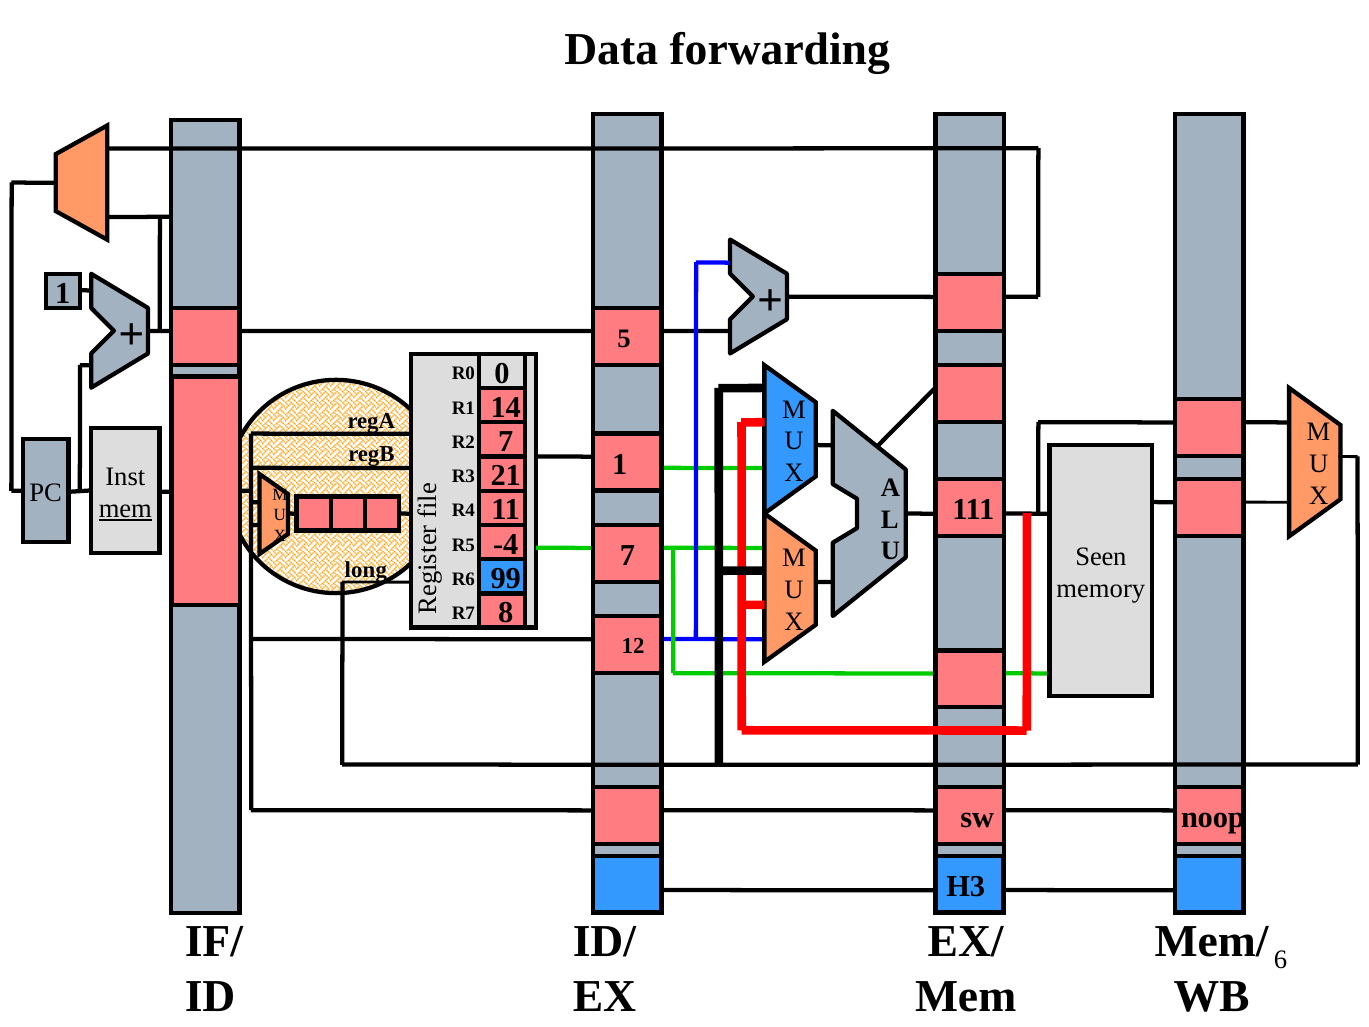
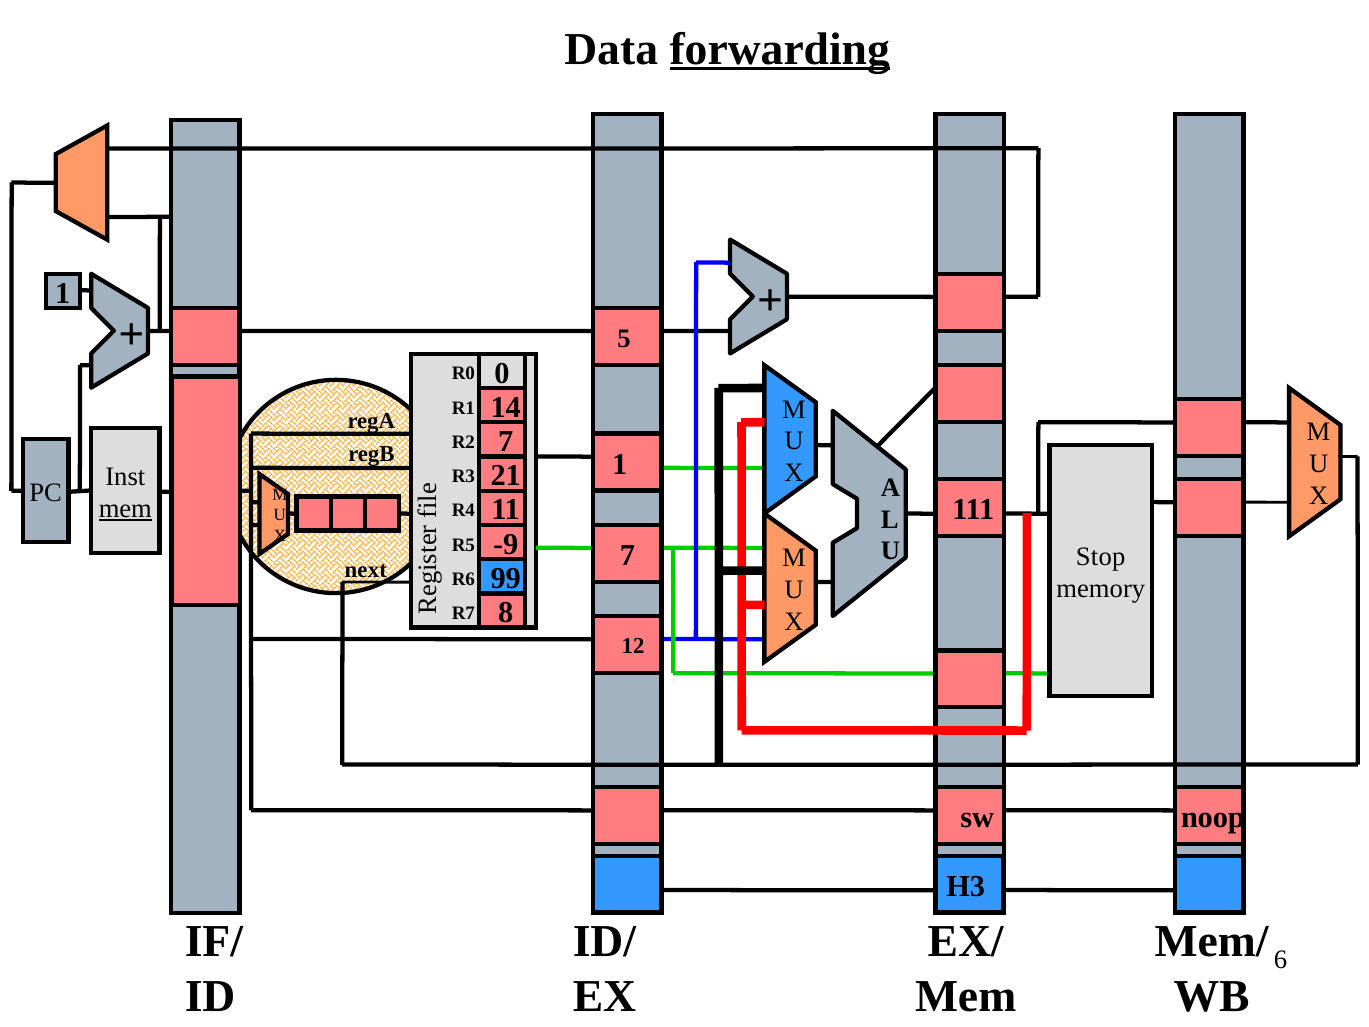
forwarding underline: none -> present (780, 49)
-4: -4 -> -9 (506, 544)
Seen: Seen -> Stop (1101, 556)
long: long -> next (366, 570)
